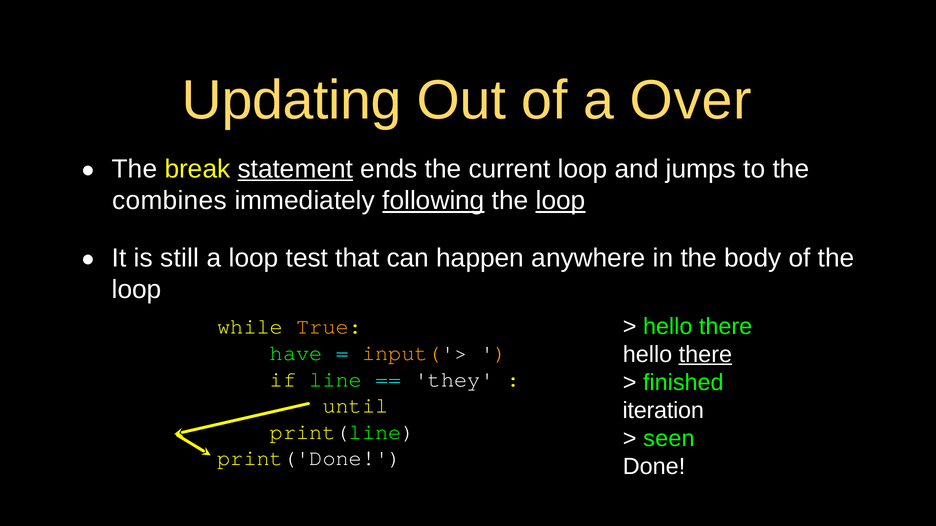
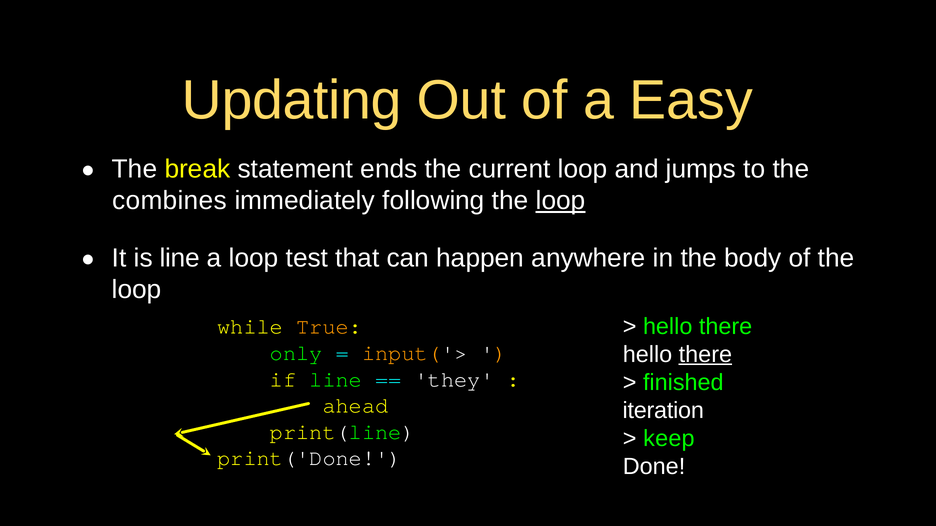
Over: Over -> Easy (691, 101)
statement underline: present -> none (295, 169)
following underline: present -> none (433, 201)
is still: still -> line (180, 258)
have: have -> only (296, 353)
until: until -> ahead (356, 406)
seen: seen -> keep (669, 439)
